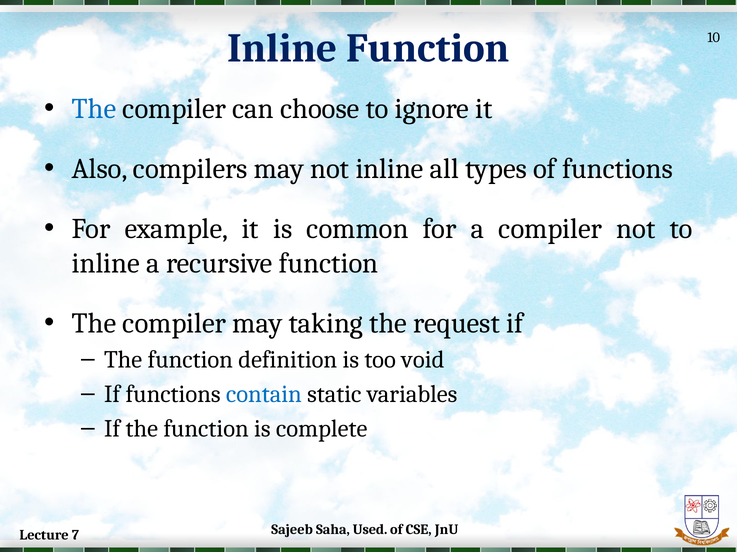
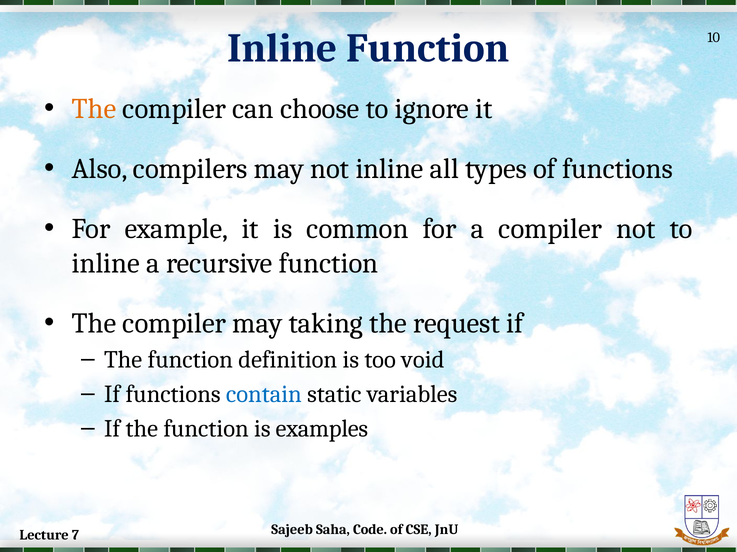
The colour: blue -> orange (94, 109)
complete: complete -> examples (322, 429)
Used: Used -> Code (370, 530)
